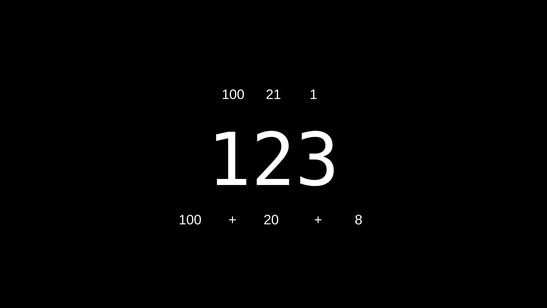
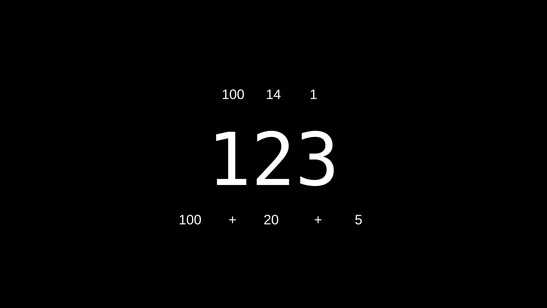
21: 21 -> 14 (273, 94)
8: 8 -> 5 (359, 220)
